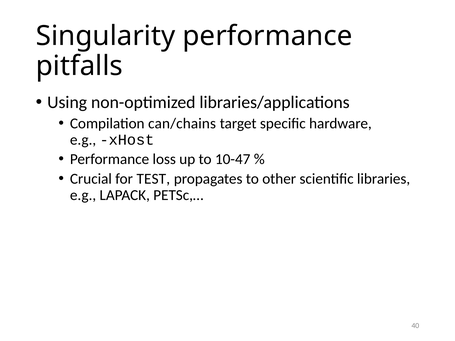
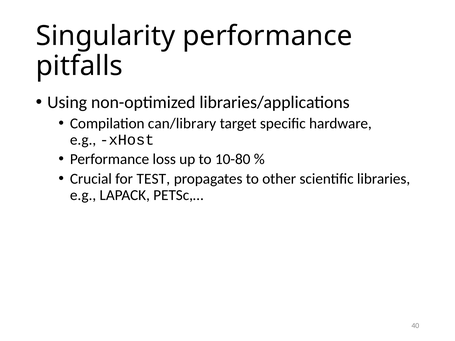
can/chains: can/chains -> can/library (182, 123)
10-47: 10-47 -> 10-80 (233, 159)
